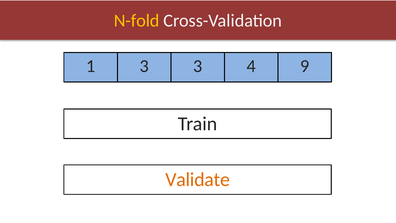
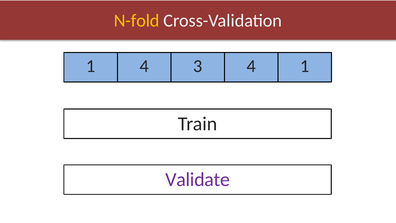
1 3: 3 -> 4 (144, 66)
4 9: 9 -> 1 (305, 66)
Validate colour: orange -> purple (198, 179)
